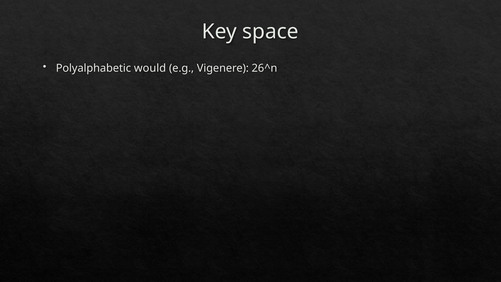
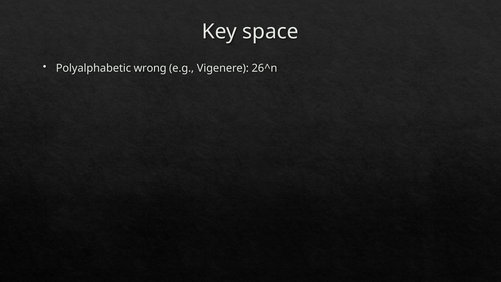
would: would -> wrong (150, 68)
